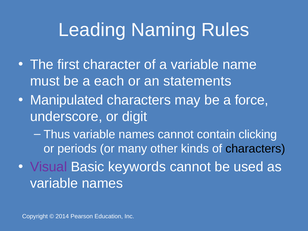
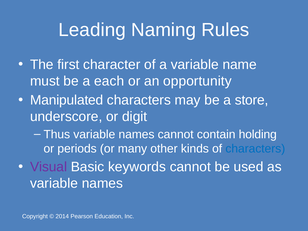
statements: statements -> opportunity (197, 81)
force: force -> store (252, 100)
clicking: clicking -> holding (258, 134)
characters colour: black -> blue (255, 149)
